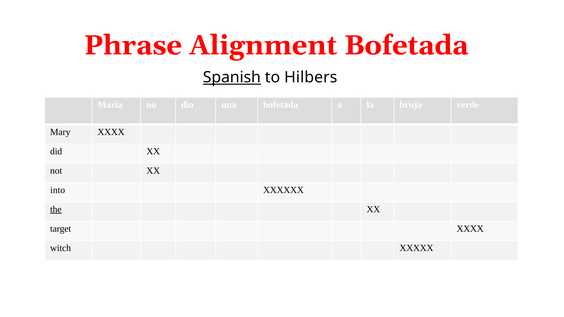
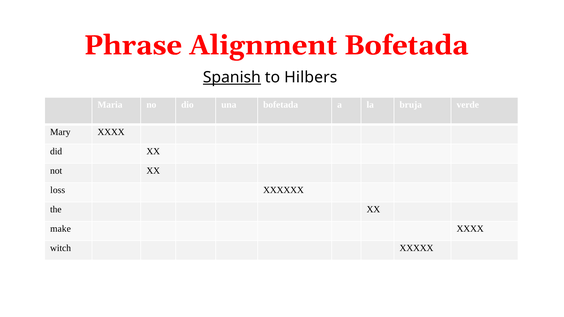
into: into -> loss (58, 190)
the underline: present -> none (56, 210)
target: target -> make (61, 229)
